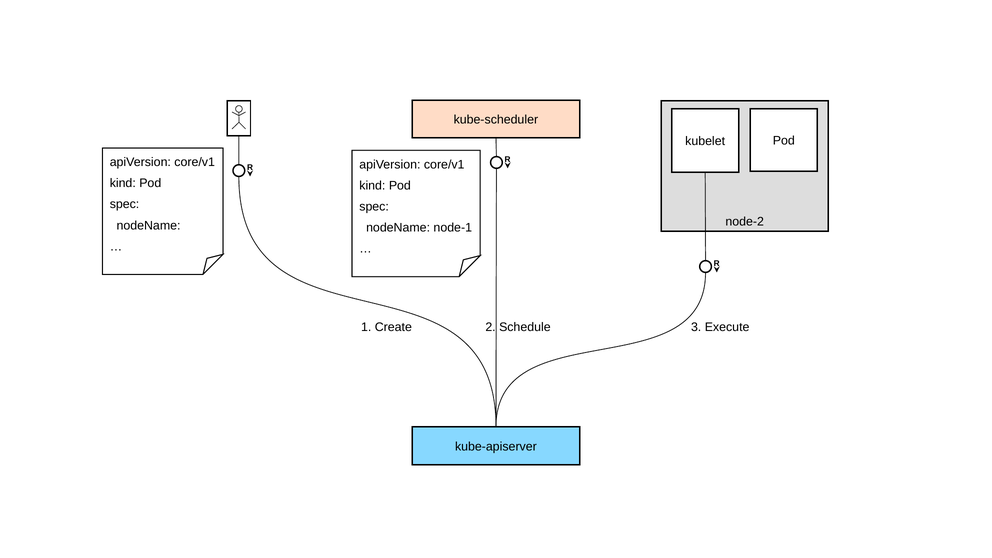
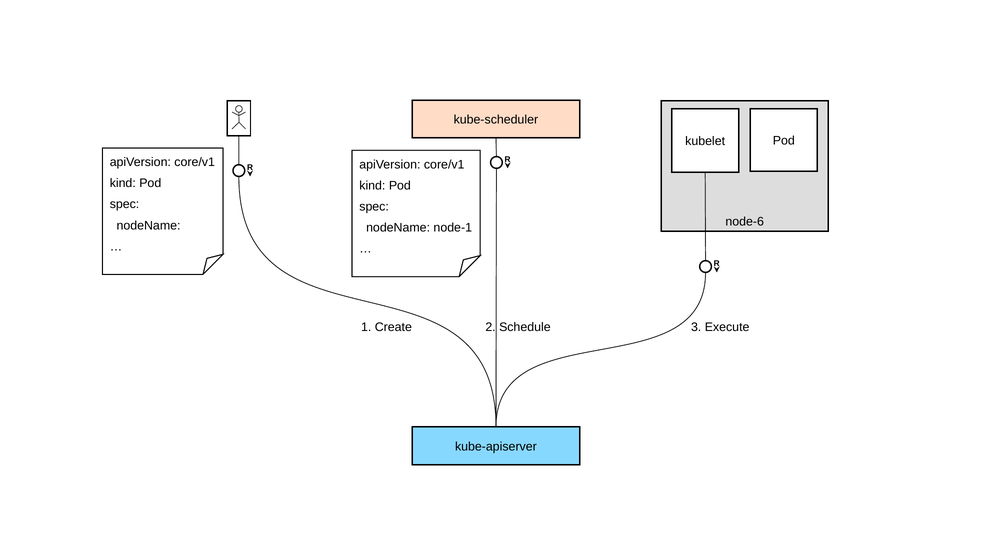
node-2: node-2 -> node-6 (745, 222)
